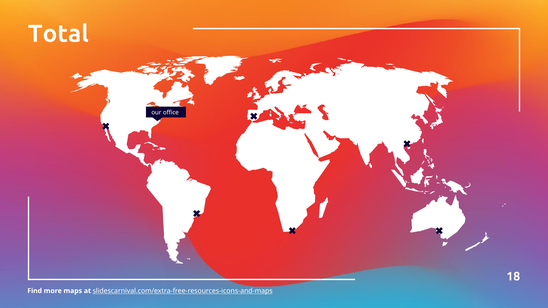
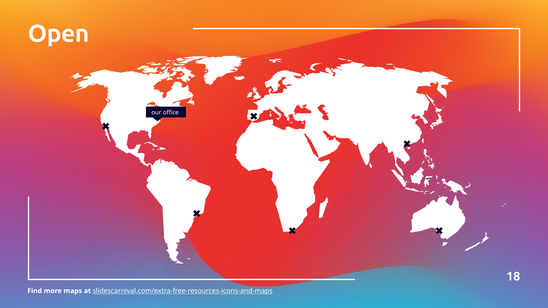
Total: Total -> Open (58, 34)
